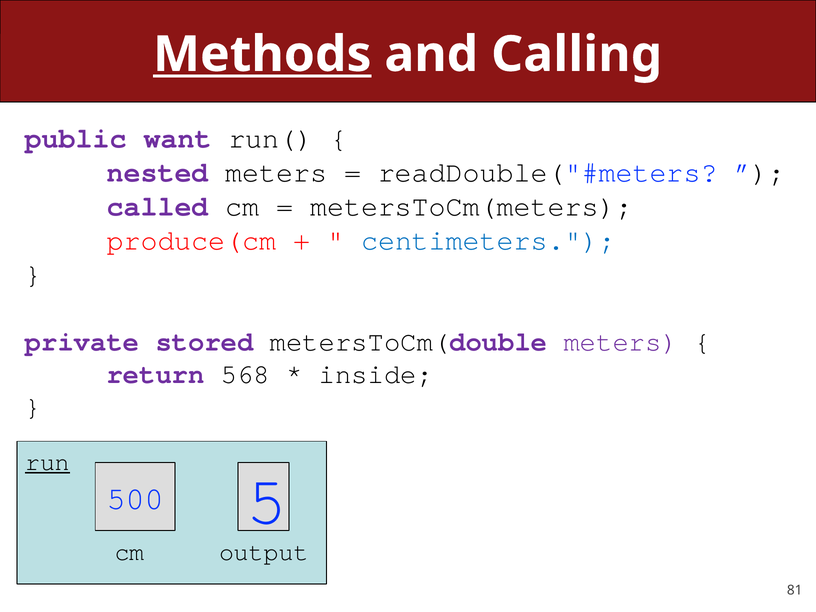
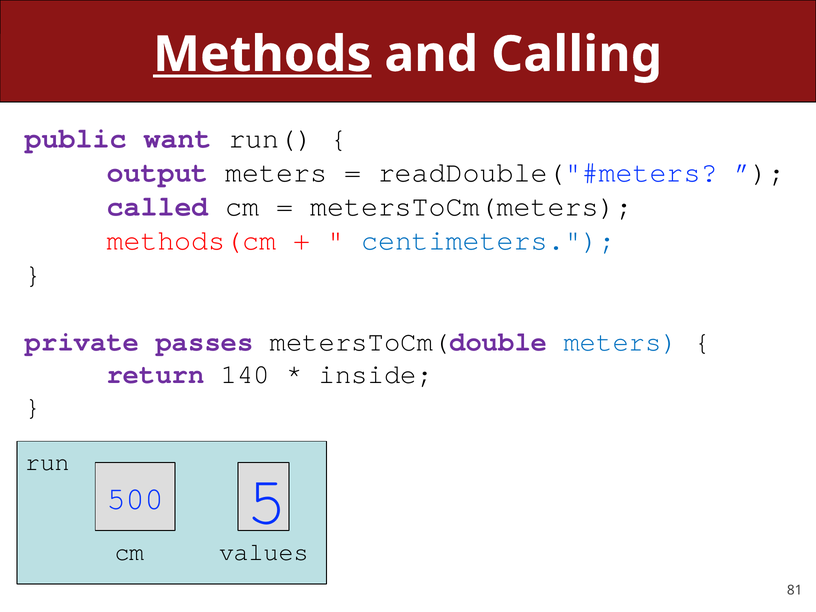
nested: nested -> output (158, 173)
produce(cm: produce(cm -> methods(cm (191, 241)
stored: stored -> passes (205, 342)
meters colour: purple -> blue (621, 342)
568: 568 -> 140 (245, 374)
run underline: present -> none (48, 462)
output: output -> values (264, 552)
